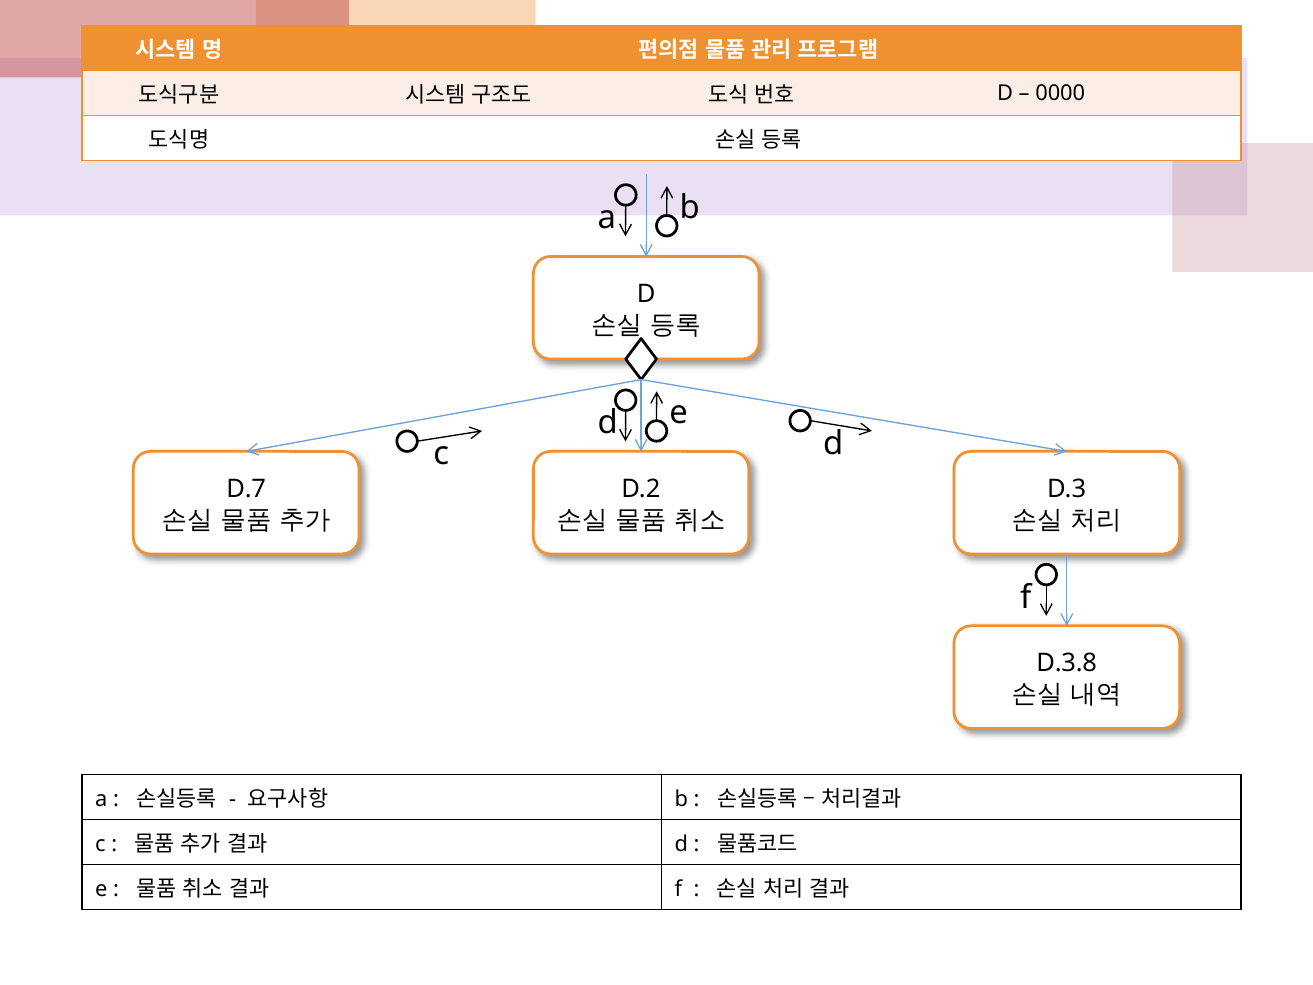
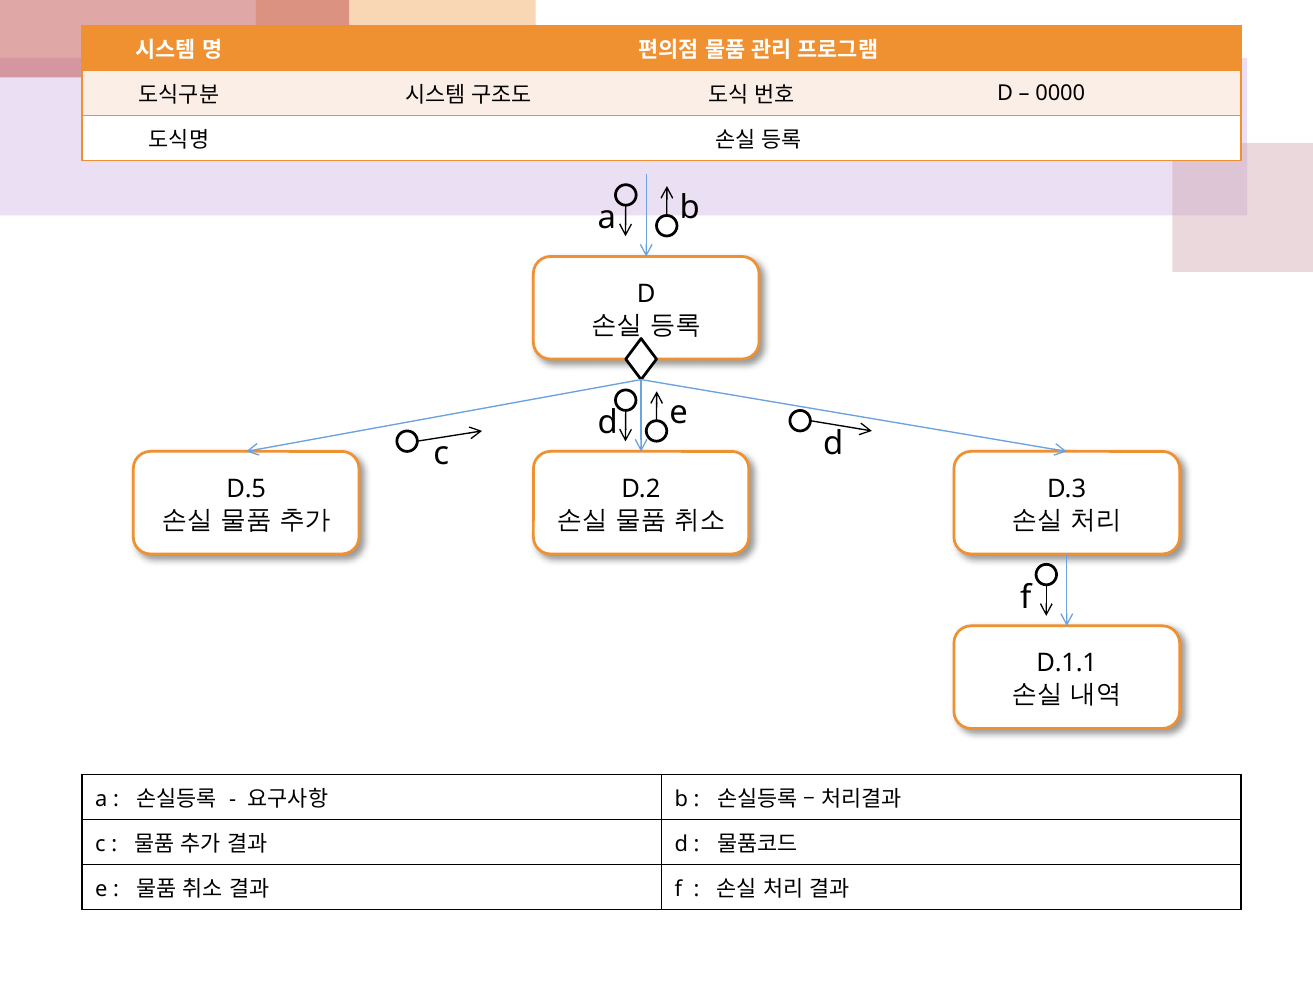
D.7: D.7 -> D.5 (246, 489)
D.3.8: D.3.8 -> D.1.1 (1067, 663)
